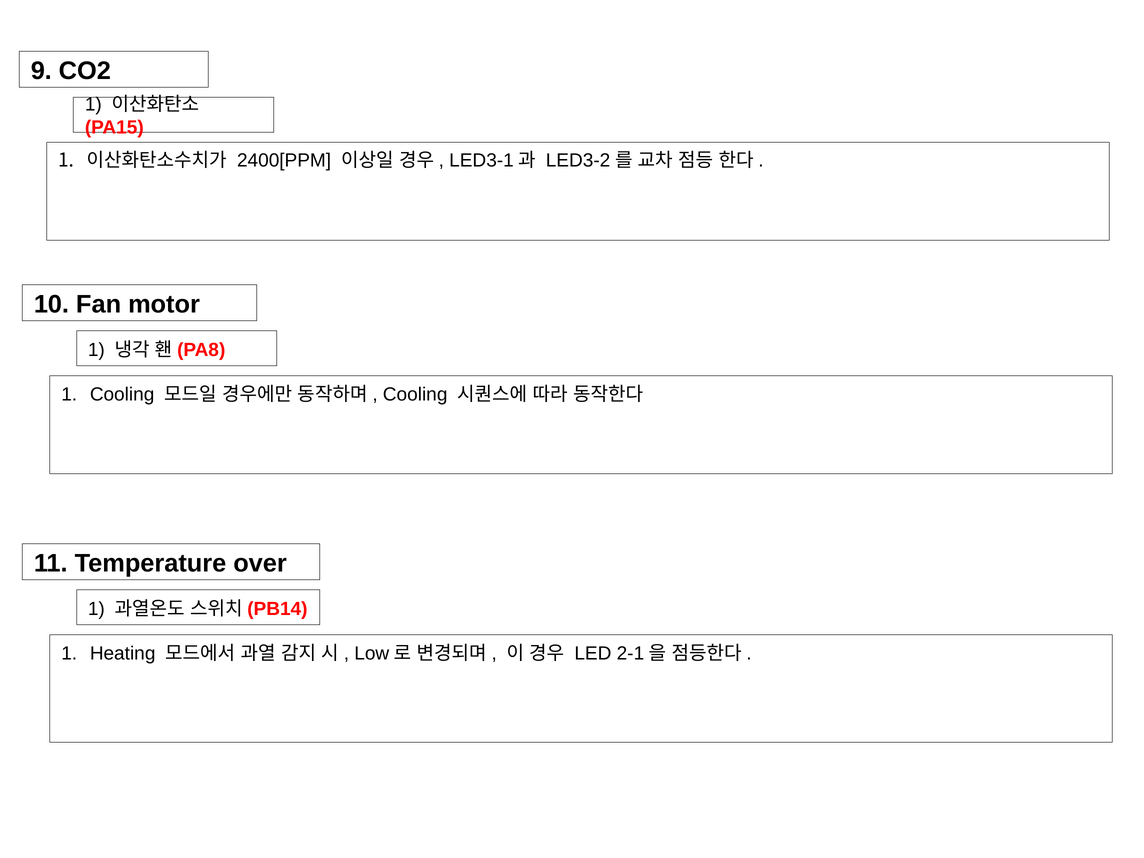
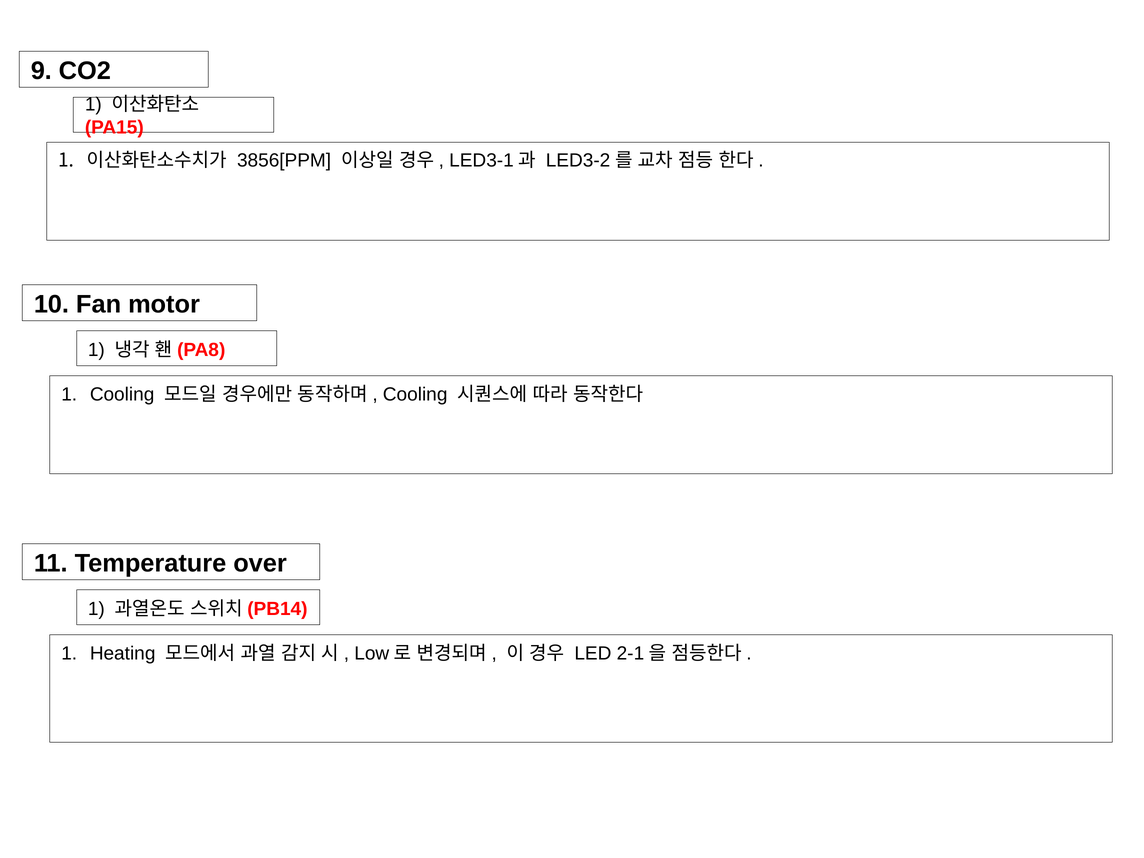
2400[PPM: 2400[PPM -> 3856[PPM (284, 161)
